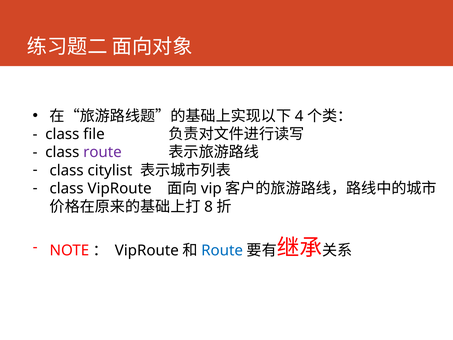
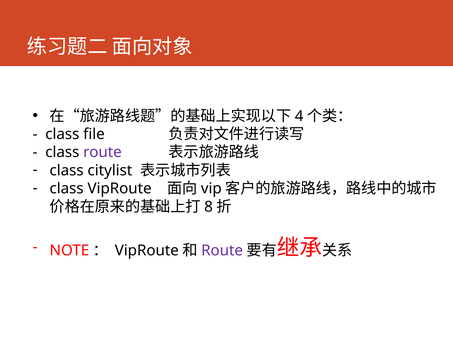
Route colour: blue -> purple (222, 250)
